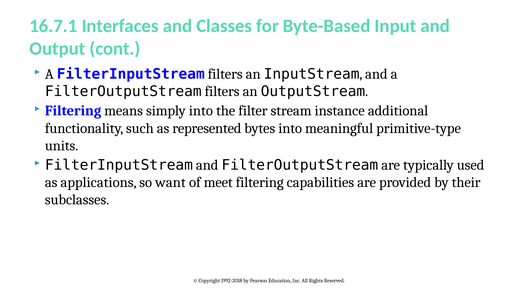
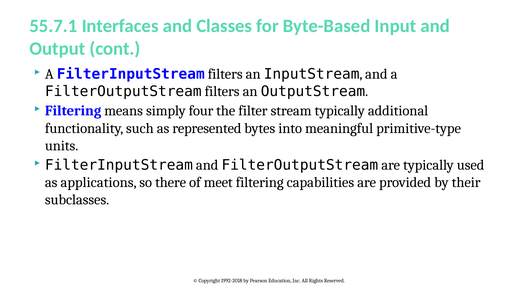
16.7.1: 16.7.1 -> 55.7.1 (53, 26)
simply into: into -> four (201, 111)
stream instance: instance -> typically (340, 111)
want: want -> there (171, 183)
